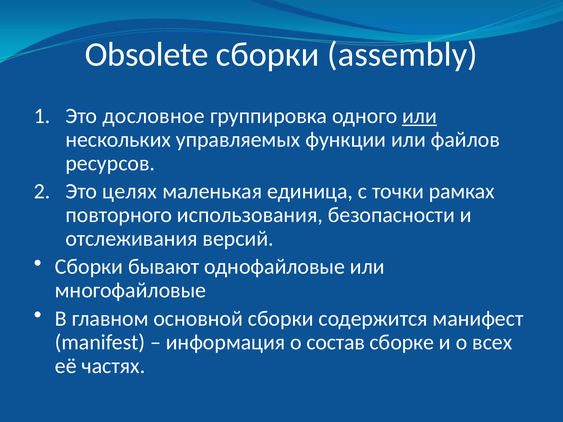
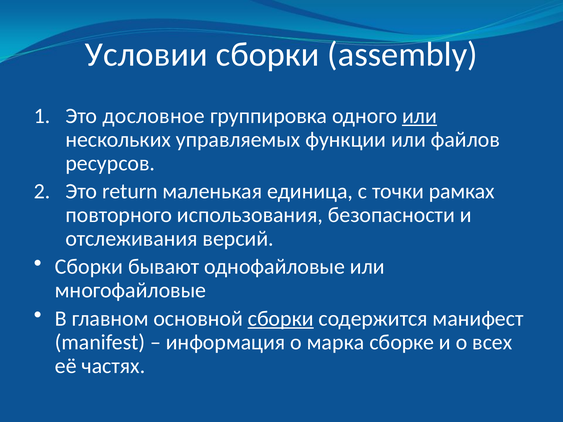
Obsolete: Obsolete -> Условии (146, 55)
целях: целях -> return (130, 191)
сборки underline: none -> present (281, 319)
состав: состав -> марка (336, 342)
